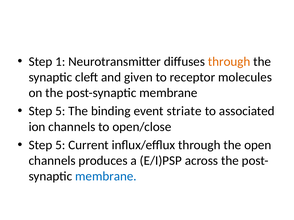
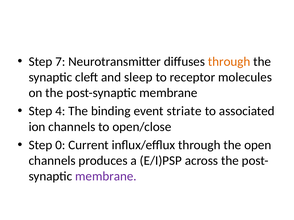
1: 1 -> 7 (60, 62)
given: given -> sleep (138, 77)
5: 5 -> 4 (60, 111)
5: 5 -> 0 (60, 145)
membrane colour: blue -> purple (106, 177)
